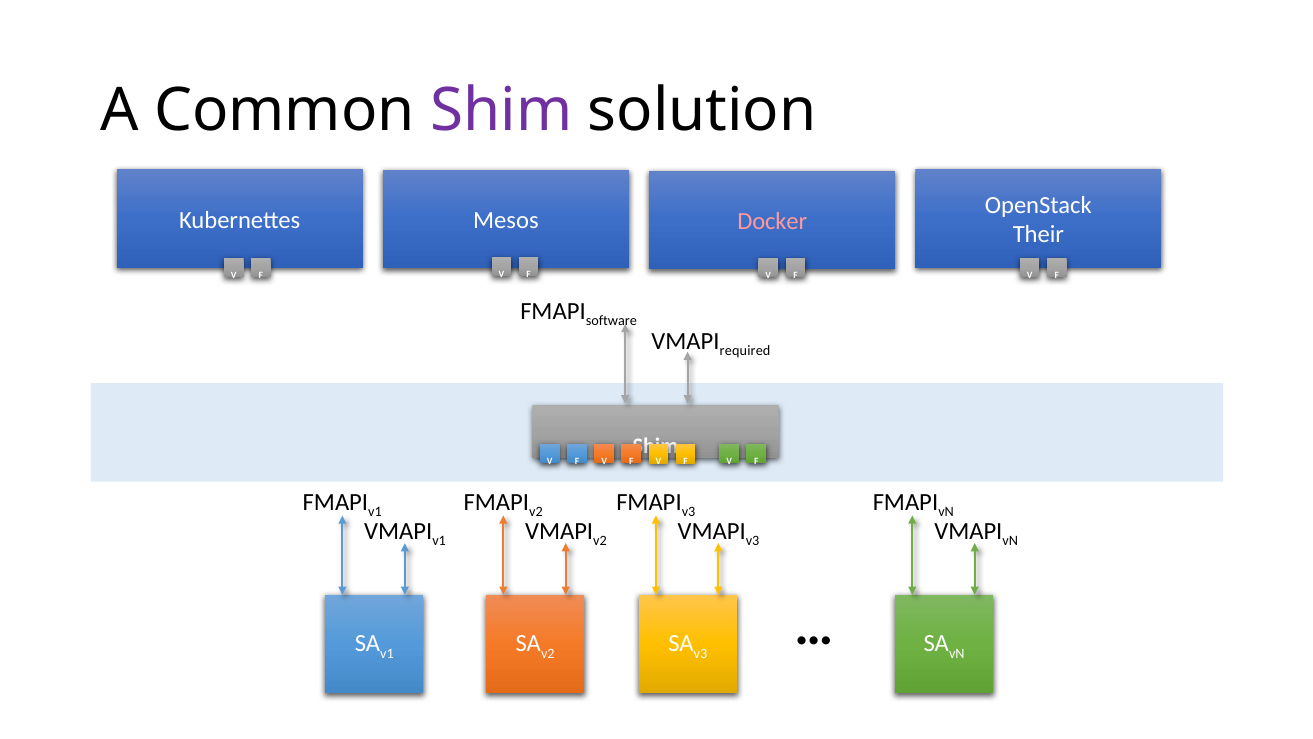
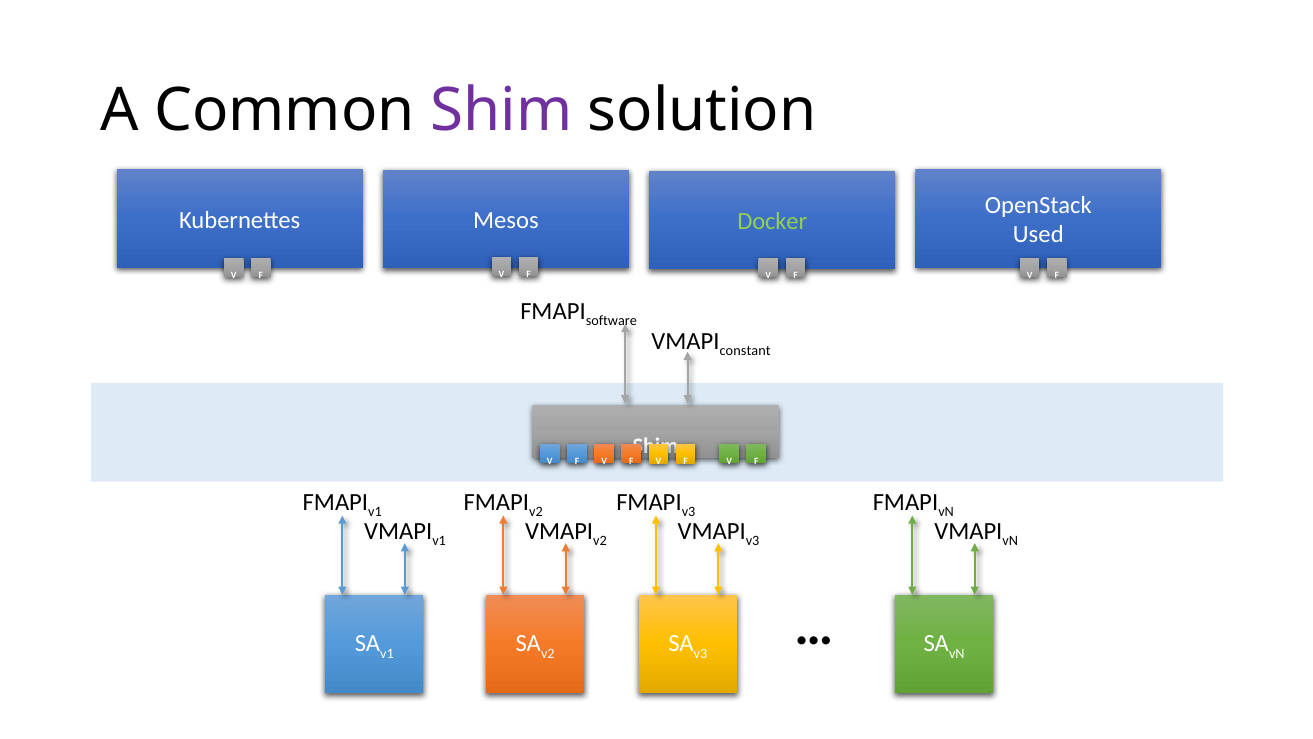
Docker colour: pink -> light green (772, 221)
Their: Their -> Used (1038, 235)
required: required -> constant (745, 350)
